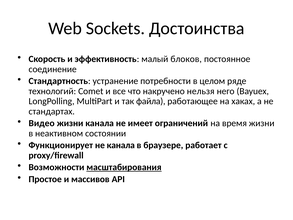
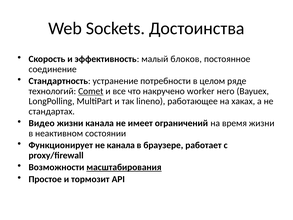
Comet underline: none -> present (91, 91)
нельзя: нельзя -> worker (201, 91)
файла: файла -> lineno (151, 101)
массивов: массивов -> тормозит (90, 179)
